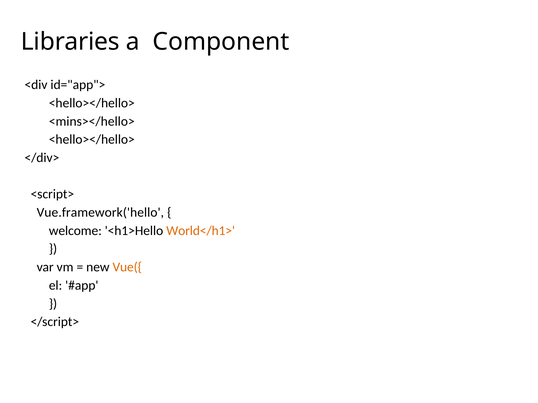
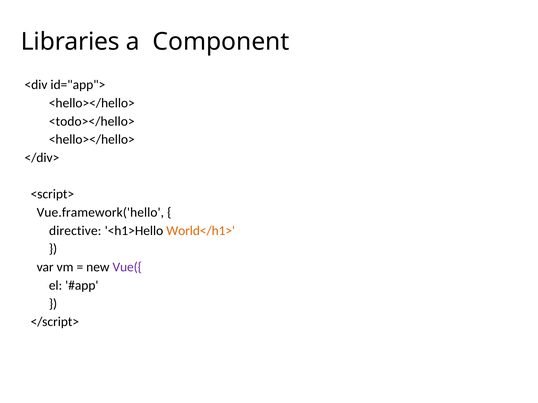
<mins></hello>: <mins></hello> -> <todo></hello> (92, 121)
welcome: welcome -> directive (75, 231)
Vue({ colour: orange -> purple (127, 267)
